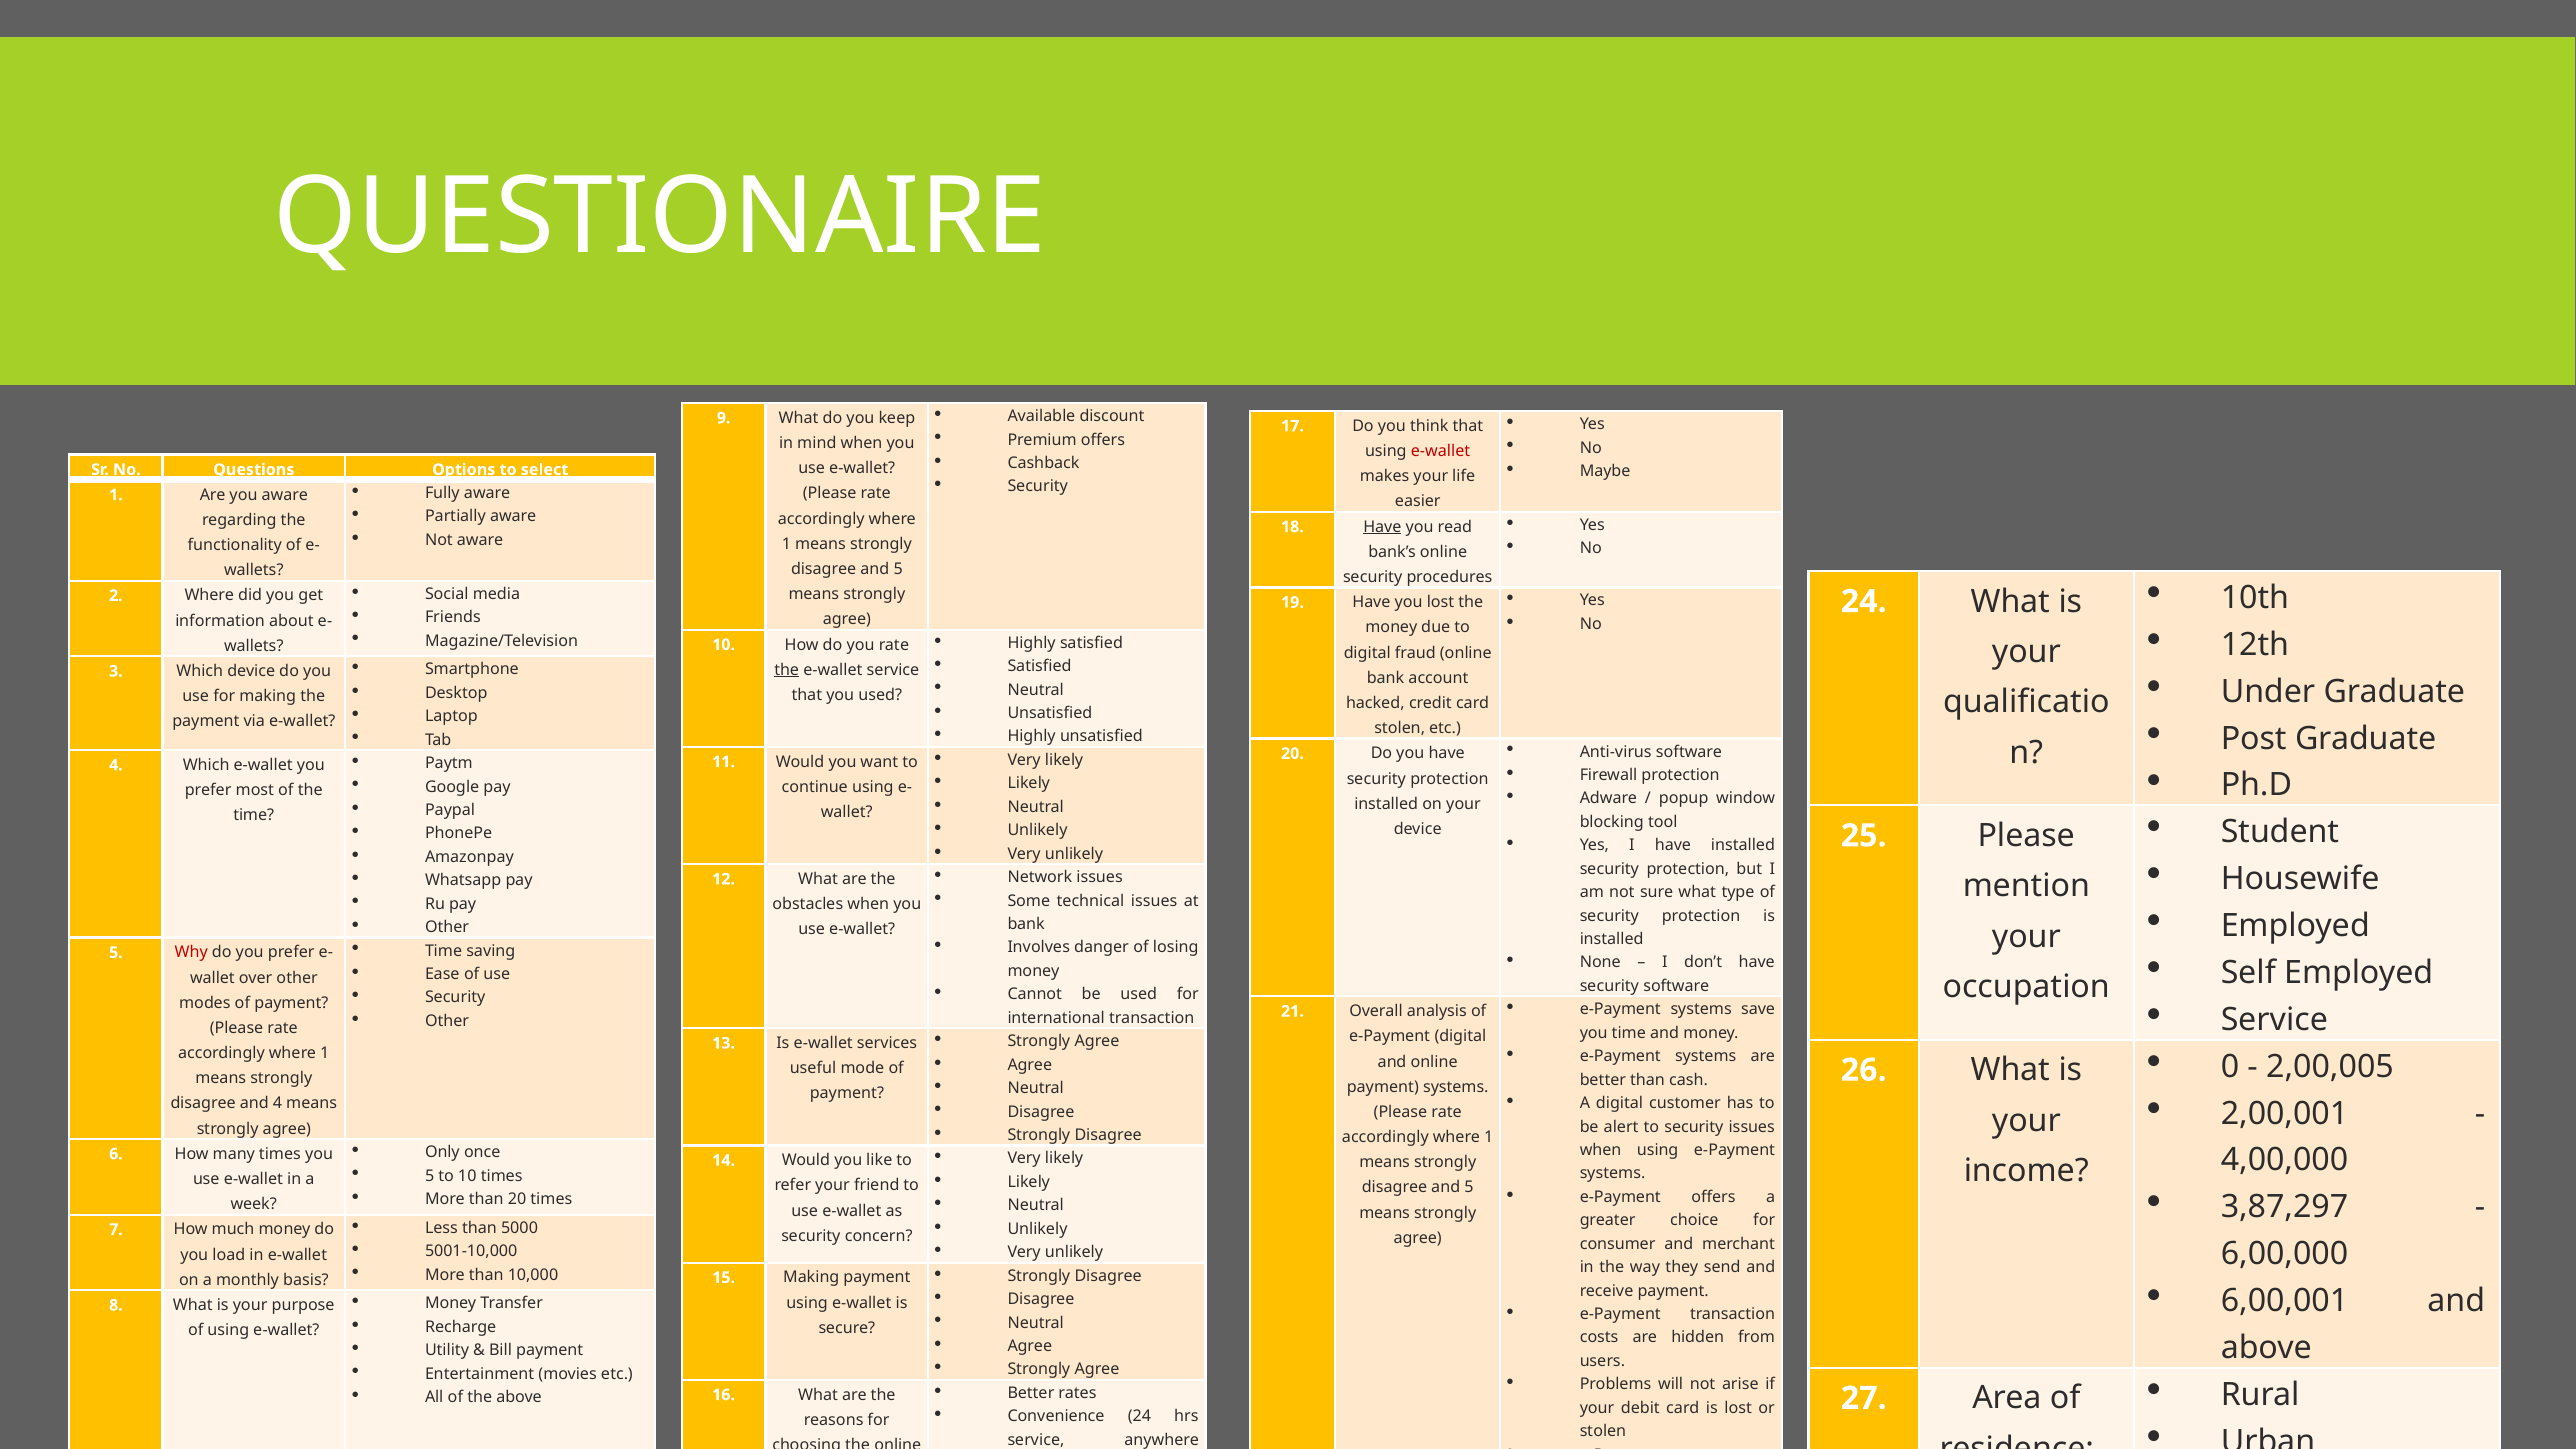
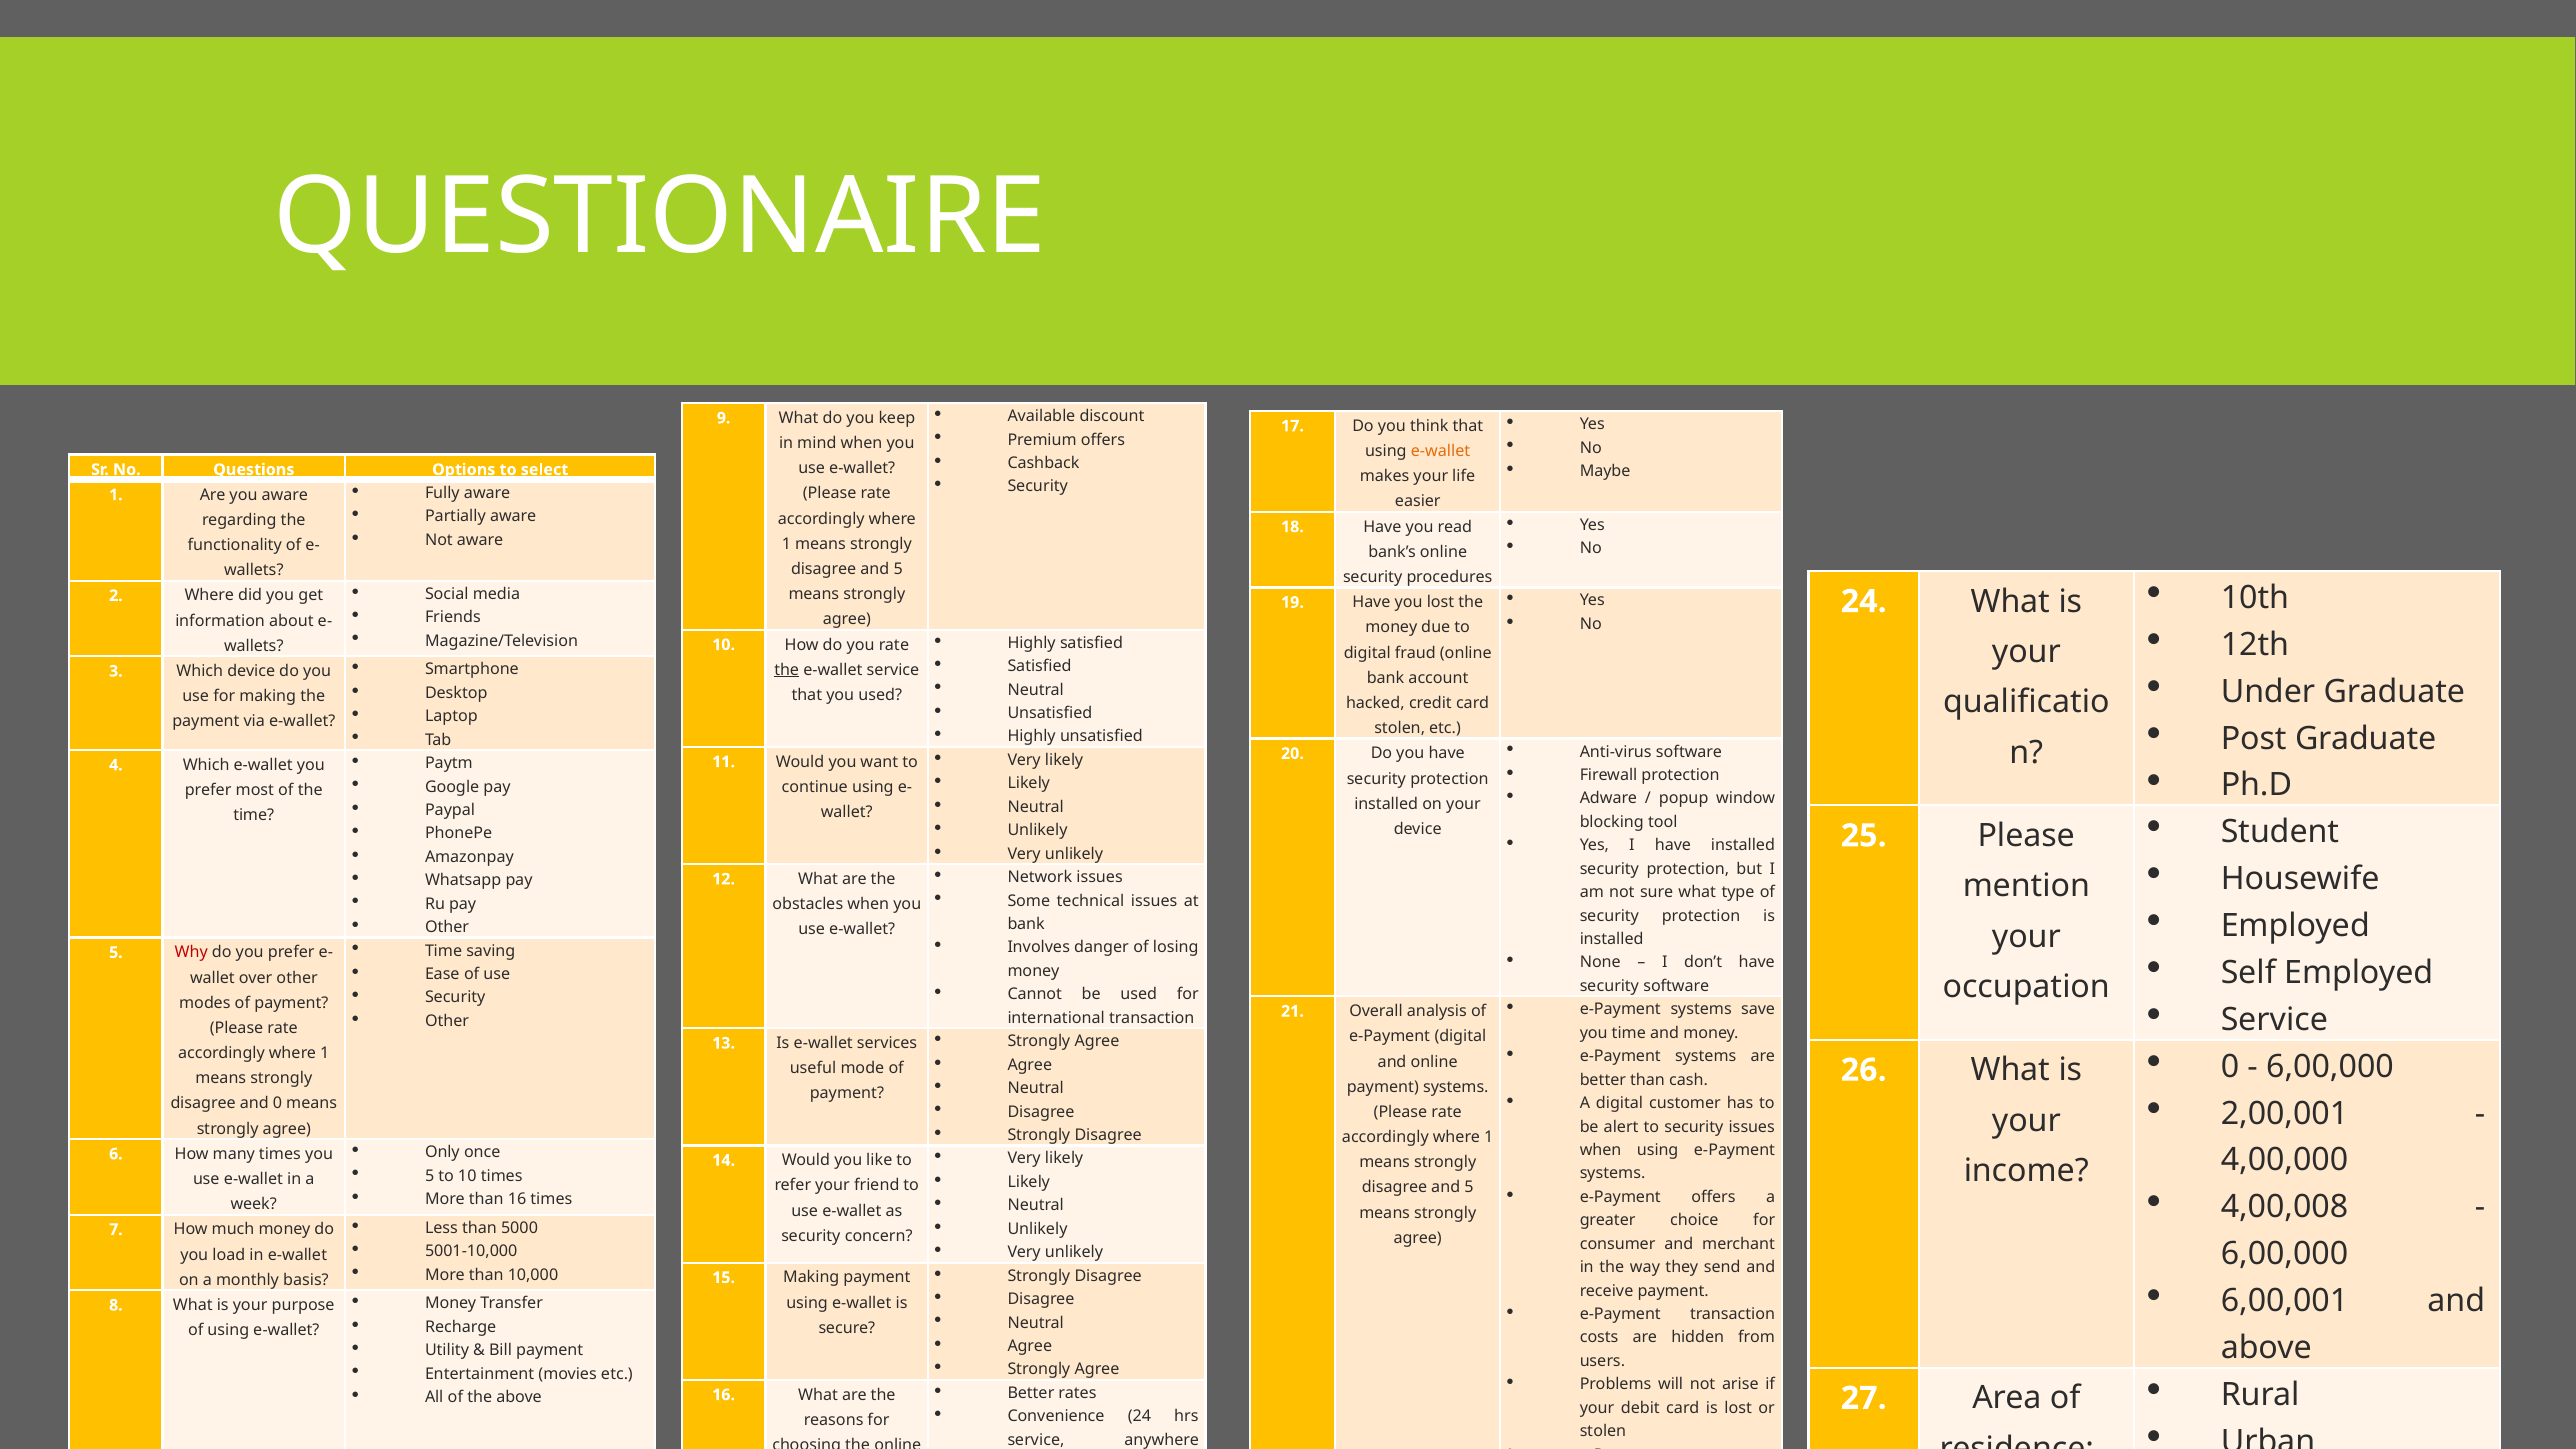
e-wallet colour: red -> orange (1441, 451)
Have underline: present -> none (1382, 527)
2,00,005: 2,00,005 -> 6,00,000 (2330, 1067)
and 4: 4 -> 0 (278, 1104)
3,87,297: 3,87,297 -> 4,00,008 (2284, 1207)
than 20: 20 -> 16 (517, 1199)
